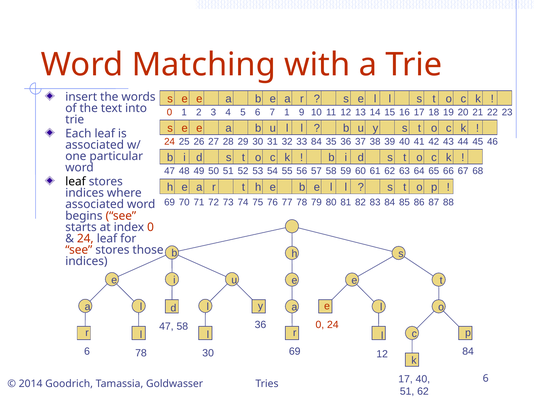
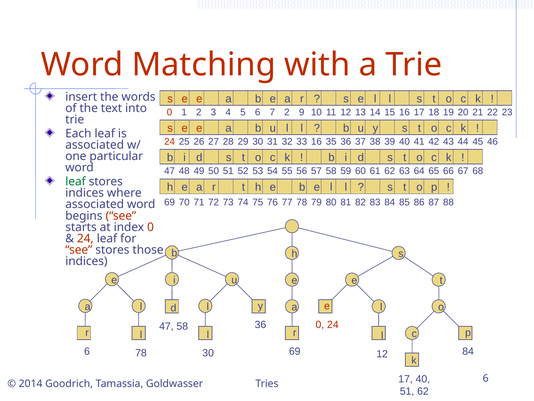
7 1: 1 -> 2 (287, 112)
33 84: 84 -> 16 (316, 142)
leaf colour: black -> green (76, 181)
